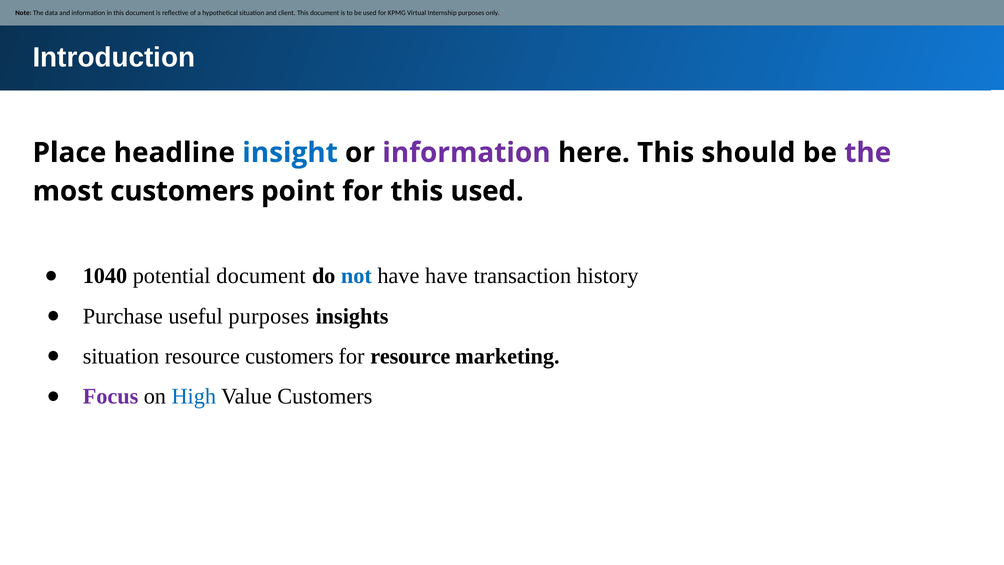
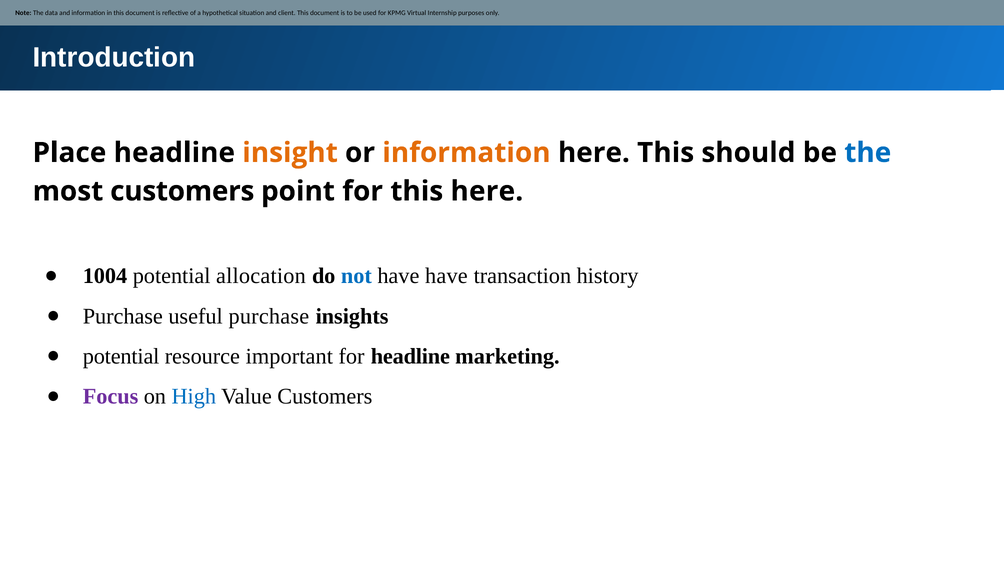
insight colour: blue -> orange (290, 153)
information colour: purple -> orange (466, 153)
the colour: purple -> blue (868, 153)
this used: used -> here (487, 191)
1040: 1040 -> 1004 (105, 276)
potential document: document -> allocation (261, 276)
useful purposes: purposes -> purchase (269, 316)
situation: situation -> potential (121, 356)
resource customers: customers -> important (289, 356)
for resource: resource -> headline (410, 356)
